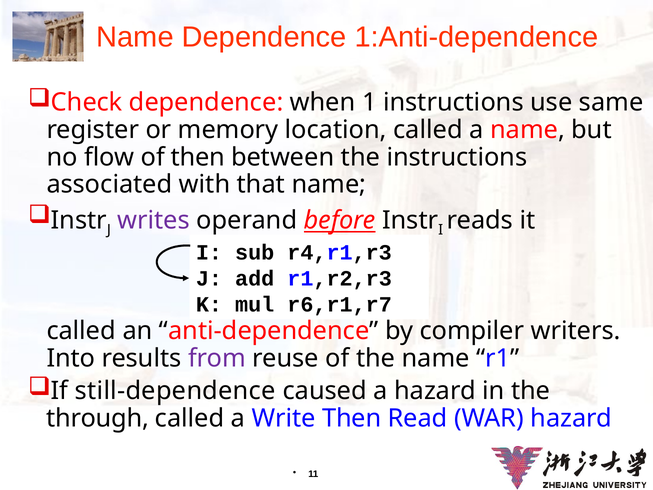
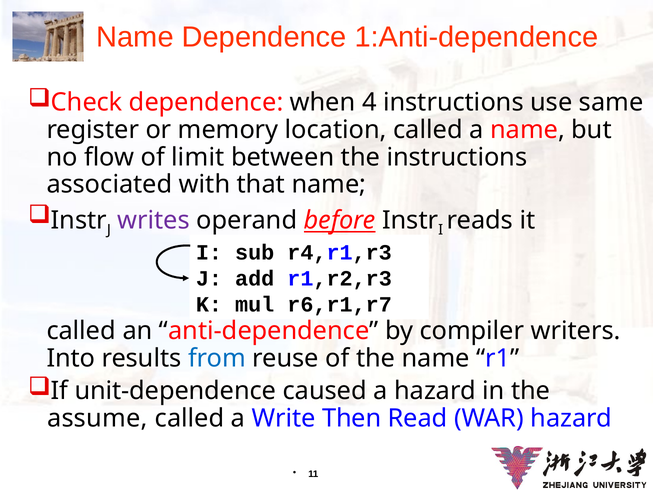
1: 1 -> 4 (369, 102)
of then: then -> limit (198, 157)
from colour: purple -> blue (217, 358)
still-dependence: still-dependence -> unit-dependence (175, 390)
through: through -> assume (97, 418)
